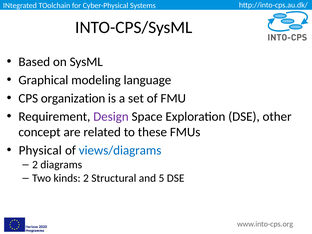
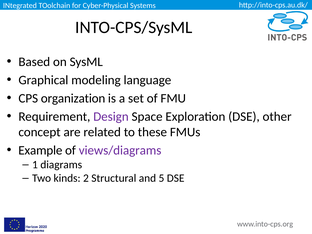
Physical: Physical -> Example (40, 150)
views/diagrams colour: blue -> purple (120, 150)
2: 2 -> 1 (35, 165)
